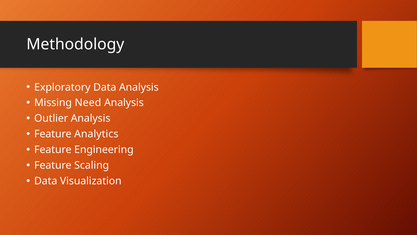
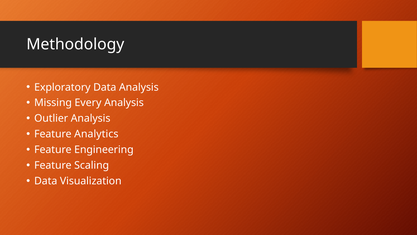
Need: Need -> Every (88, 103)
